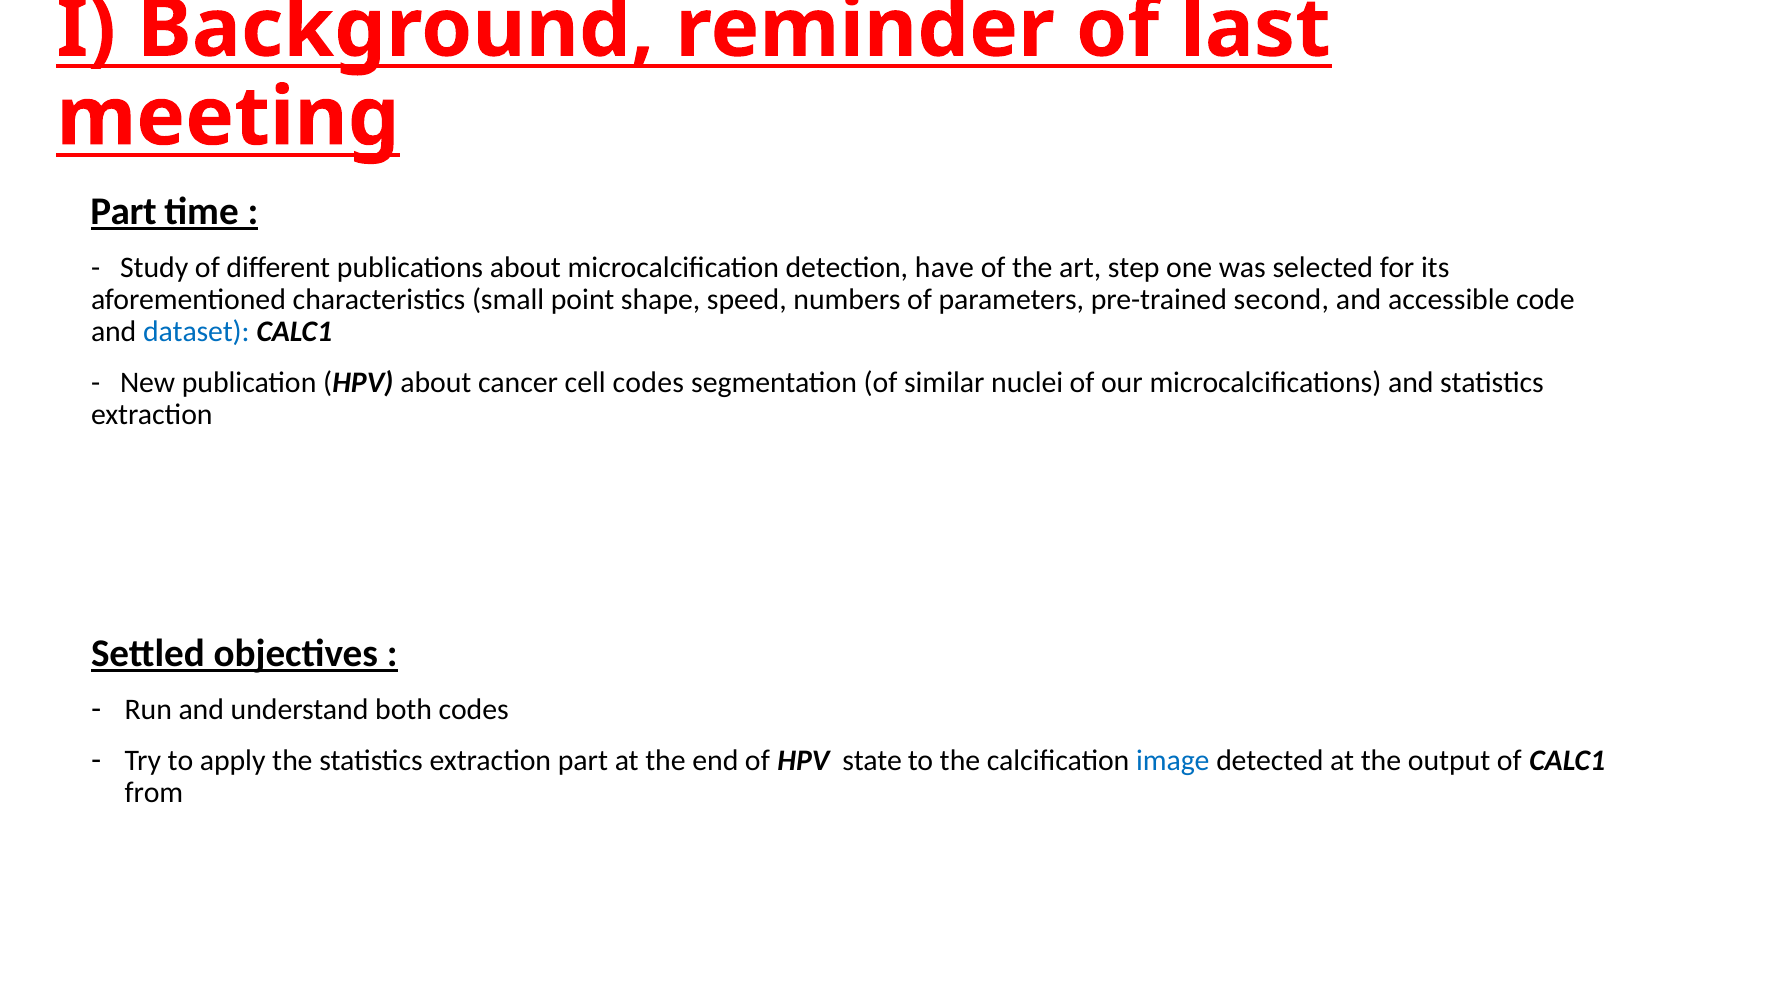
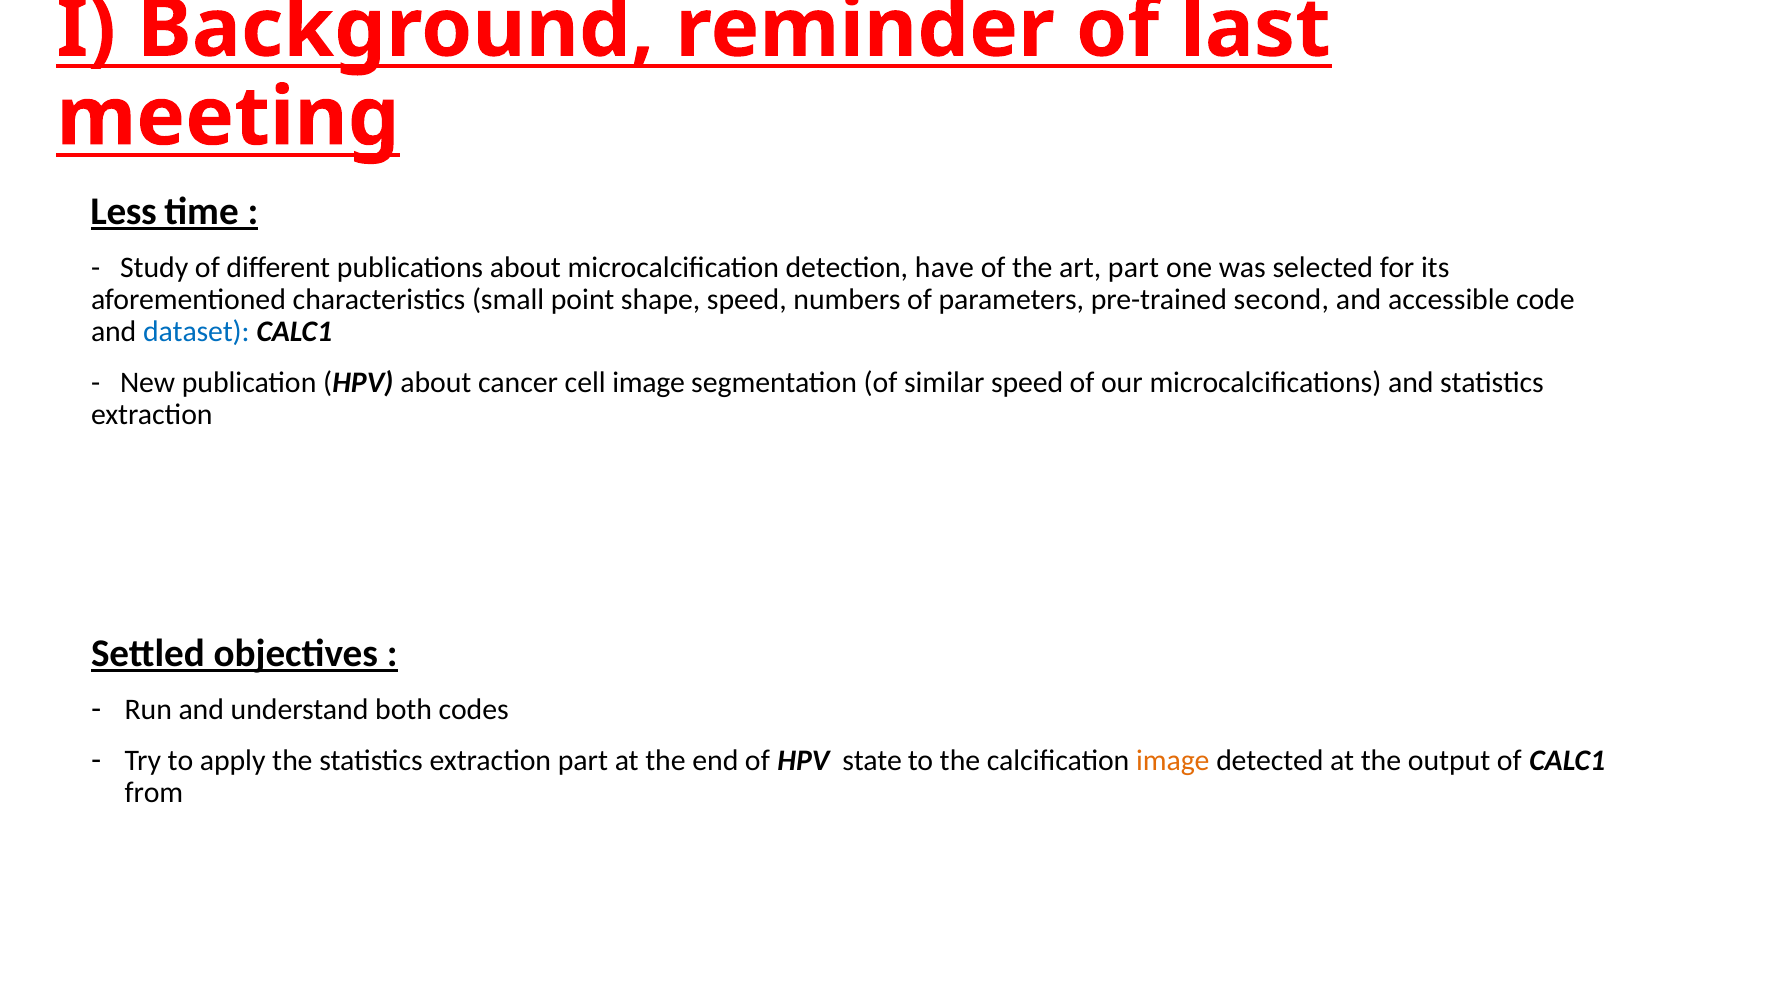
Part: Part -> Less (123, 212)
art step: step -> part (1134, 268)
cell codes: codes -> image (649, 383)
similar nuclei: nuclei -> speed (1027, 383)
image colour: blue -> orange (1173, 760)
